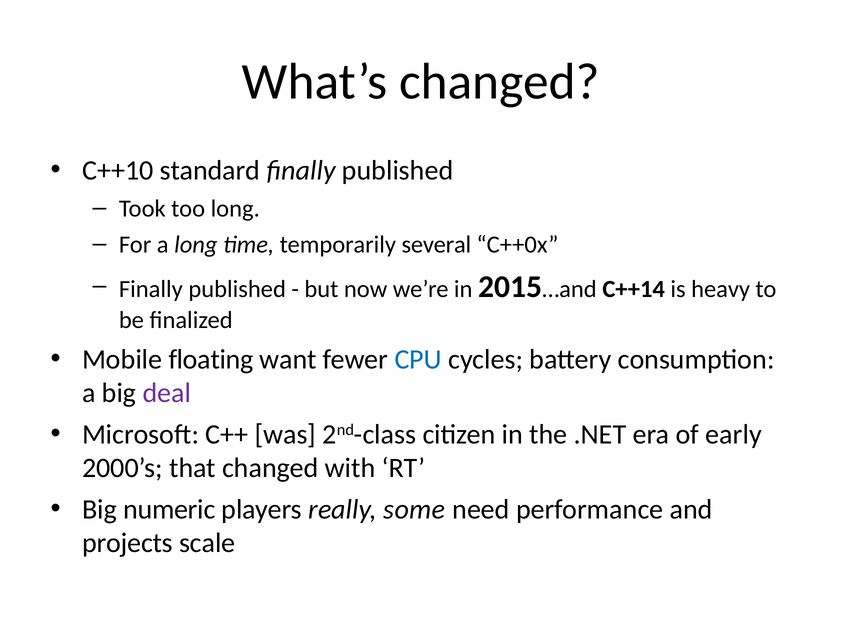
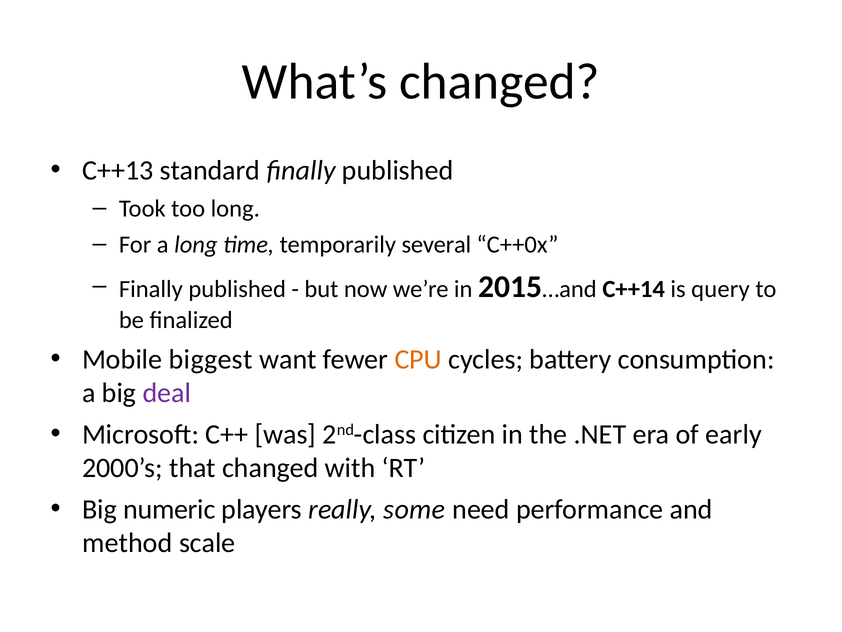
C++10: C++10 -> C++13 (118, 170)
heavy: heavy -> query (720, 289)
floating: floating -> biggest (211, 359)
CPU colour: blue -> orange (418, 359)
projects: projects -> method (127, 543)
